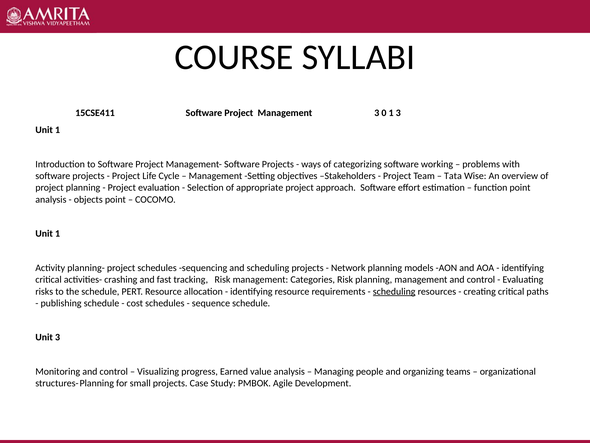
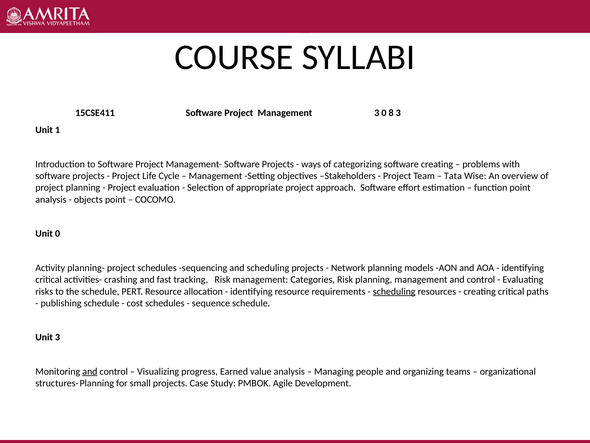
0 1: 1 -> 8 (391, 113)
software working: working -> creating (437, 164)
1: 1 -> 0 (58, 233)
and underline: none -> present (90, 371)
